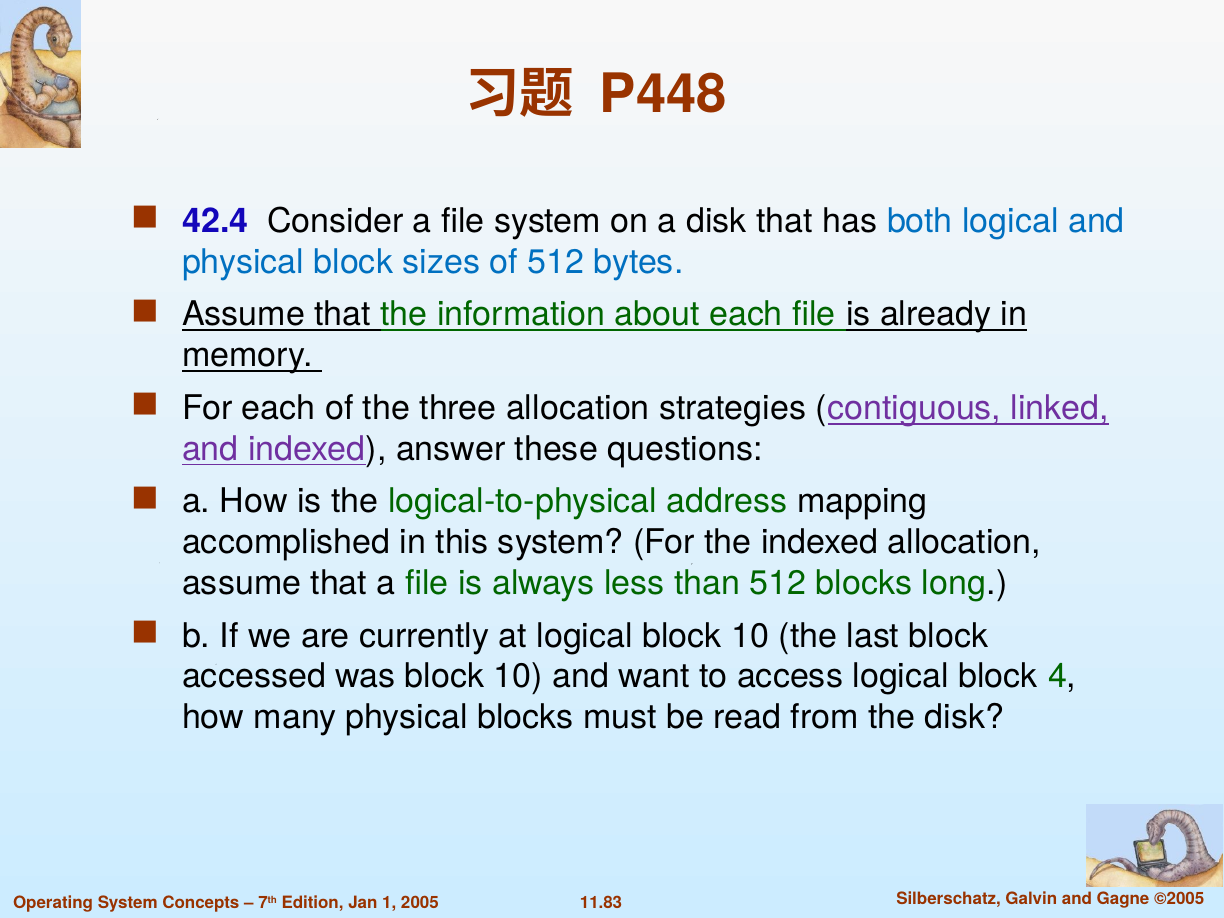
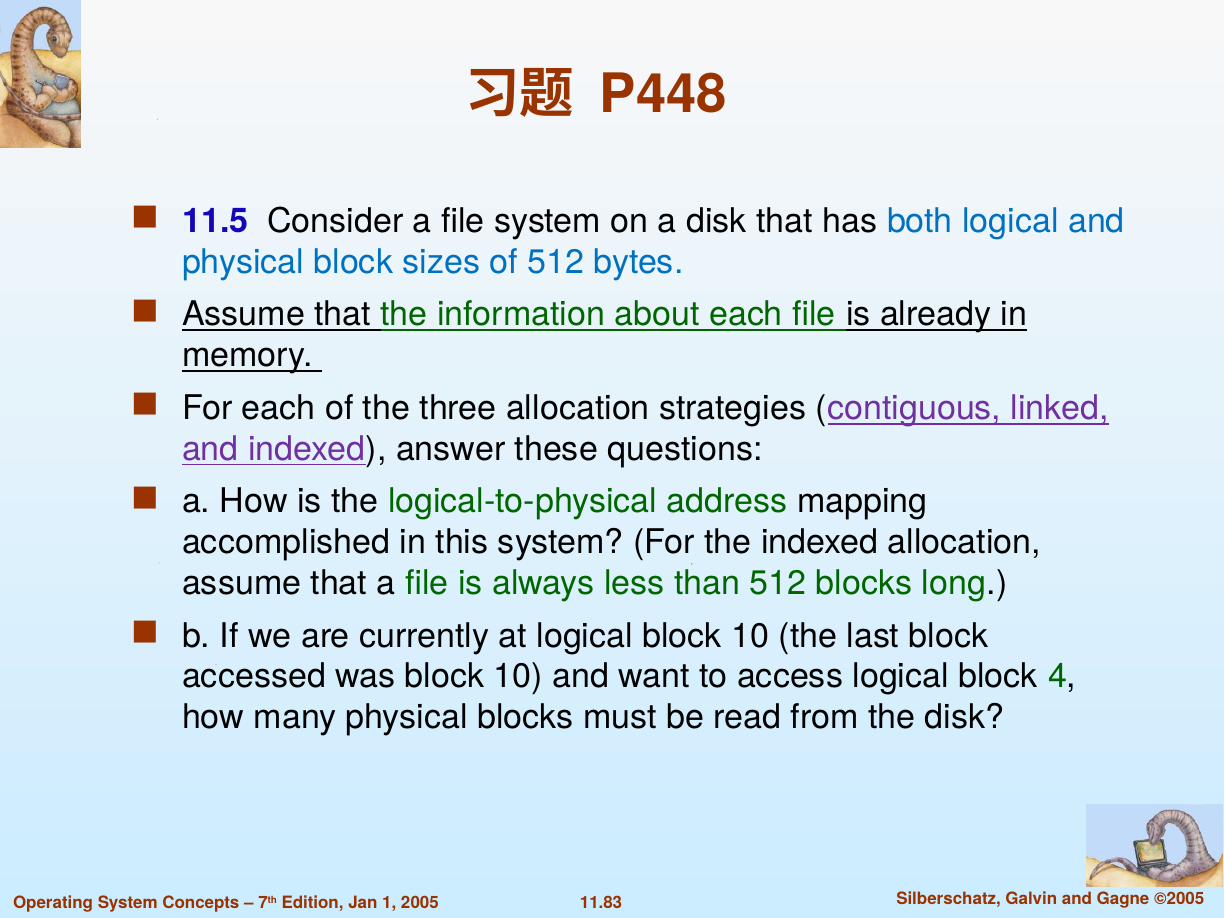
42.4: 42.4 -> 11.5 (215, 221)
